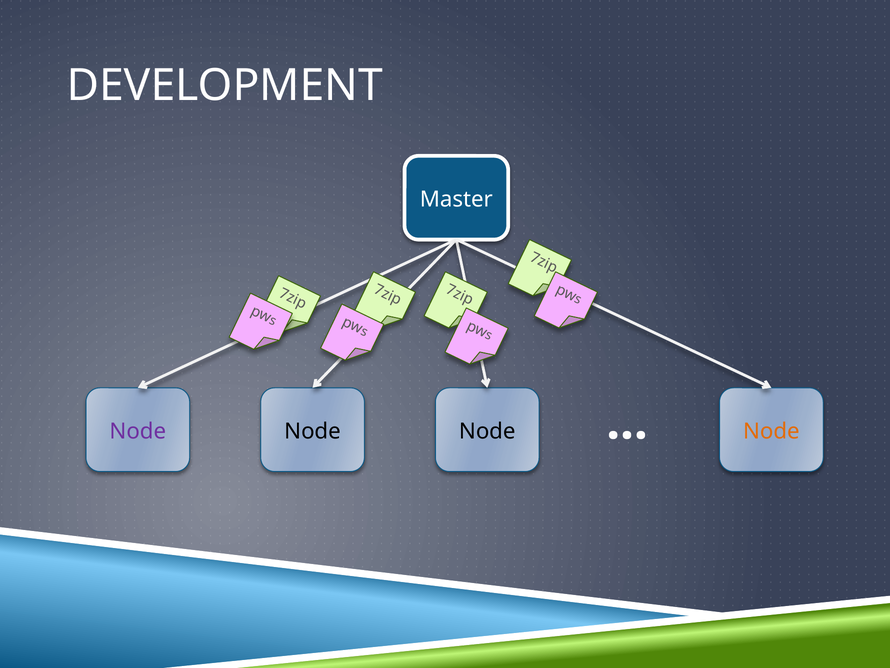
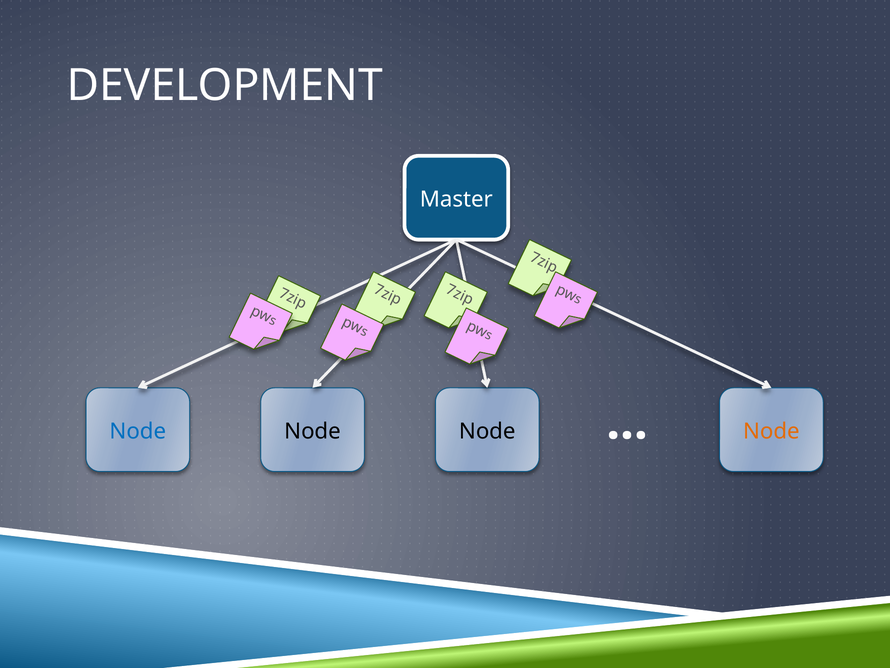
Node colour: purple -> blue (138, 431)
